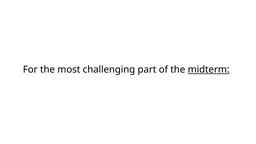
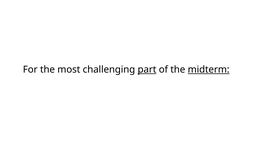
part underline: none -> present (147, 70)
